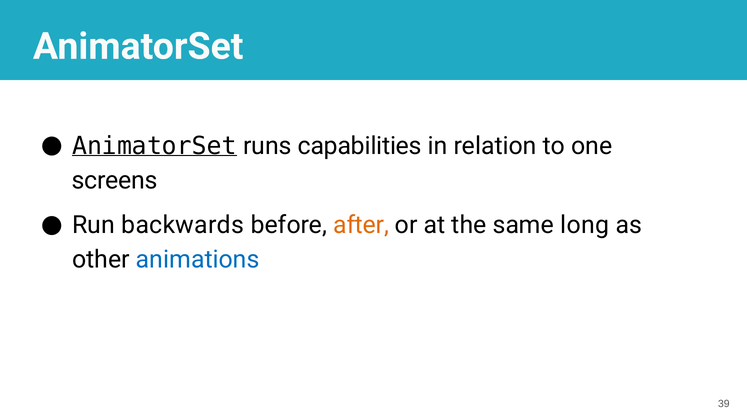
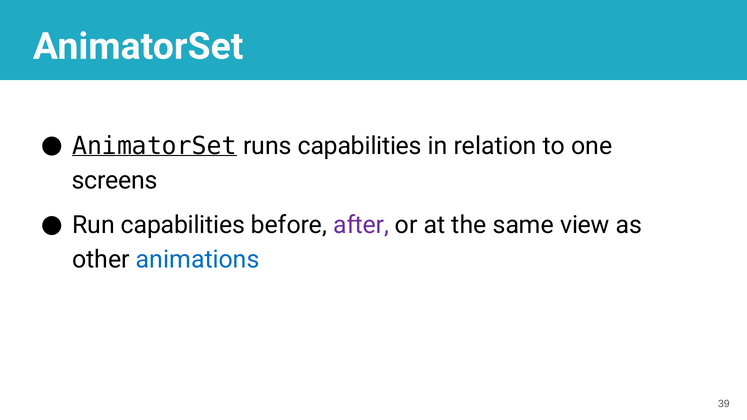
Run backwards: backwards -> capabilities (183, 225)
after colour: orange -> purple (361, 225)
long: long -> view (585, 225)
